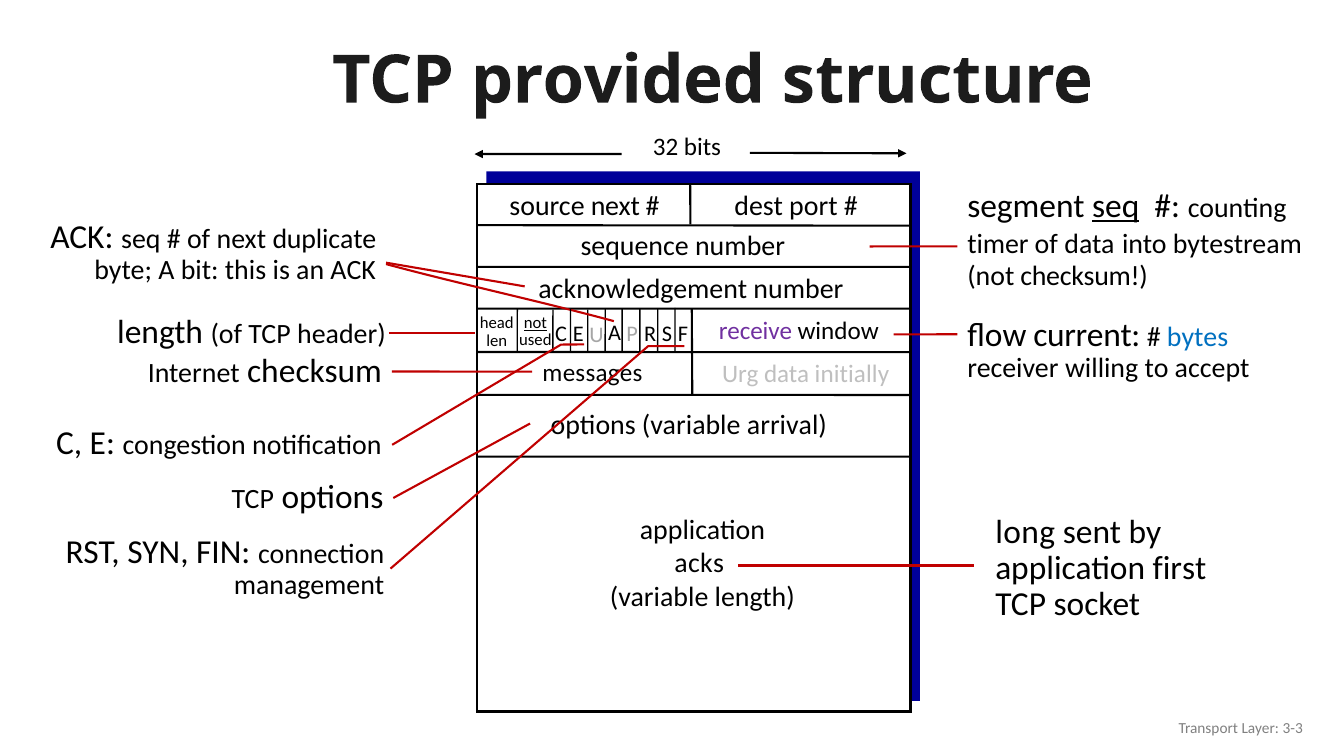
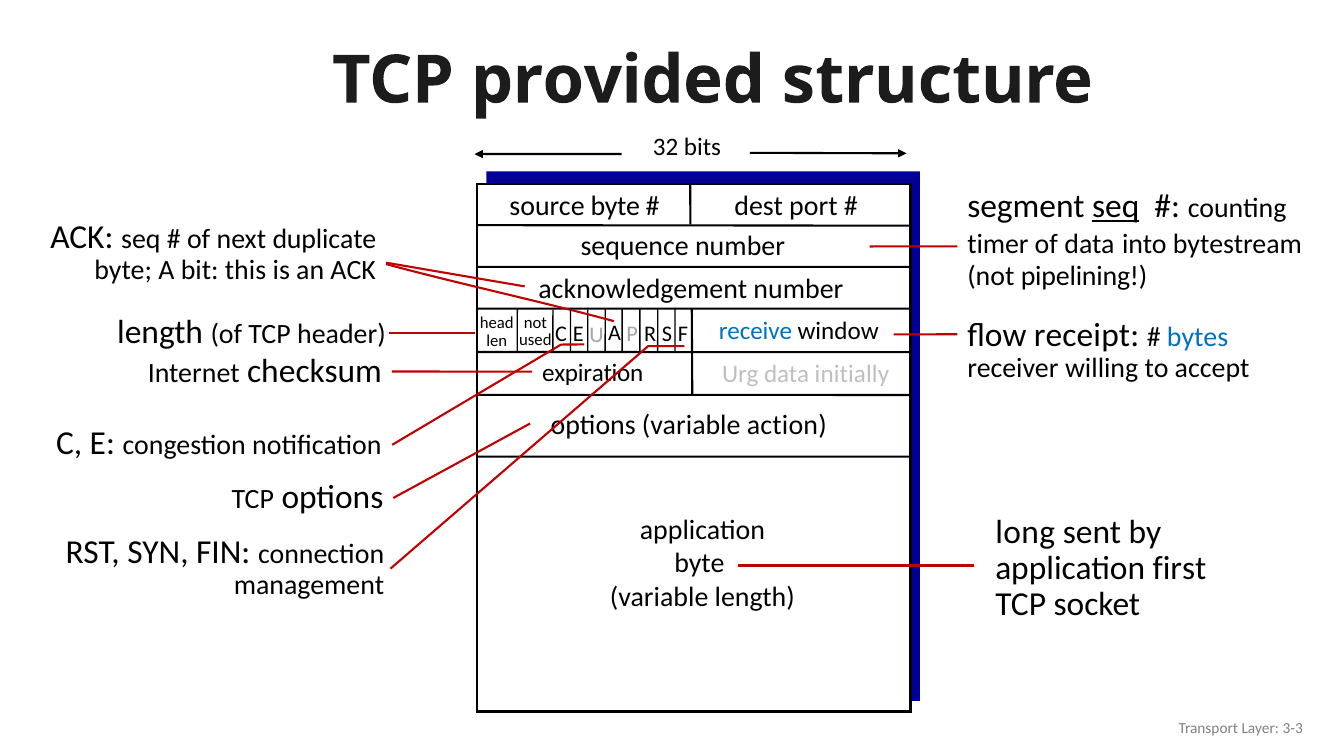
source next: next -> byte (615, 206)
not checksum: checksum -> pipelining (1084, 276)
not underline: present -> none (535, 323)
receive colour: purple -> blue (755, 331)
current: current -> receipt (1087, 335)
messages: messages -> expiration (593, 373)
arrival: arrival -> action (787, 425)
acks: acks -> byte (699, 563)
